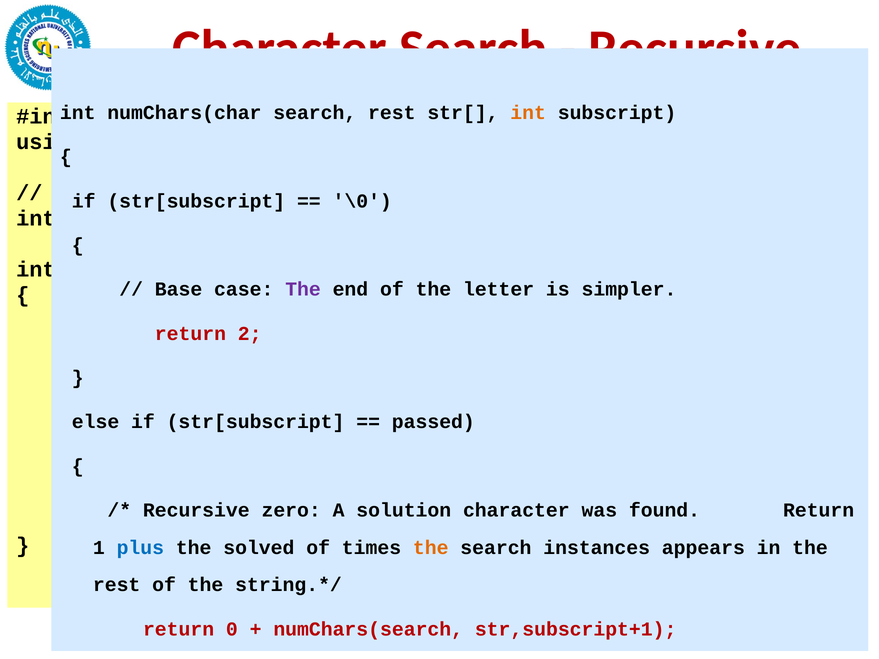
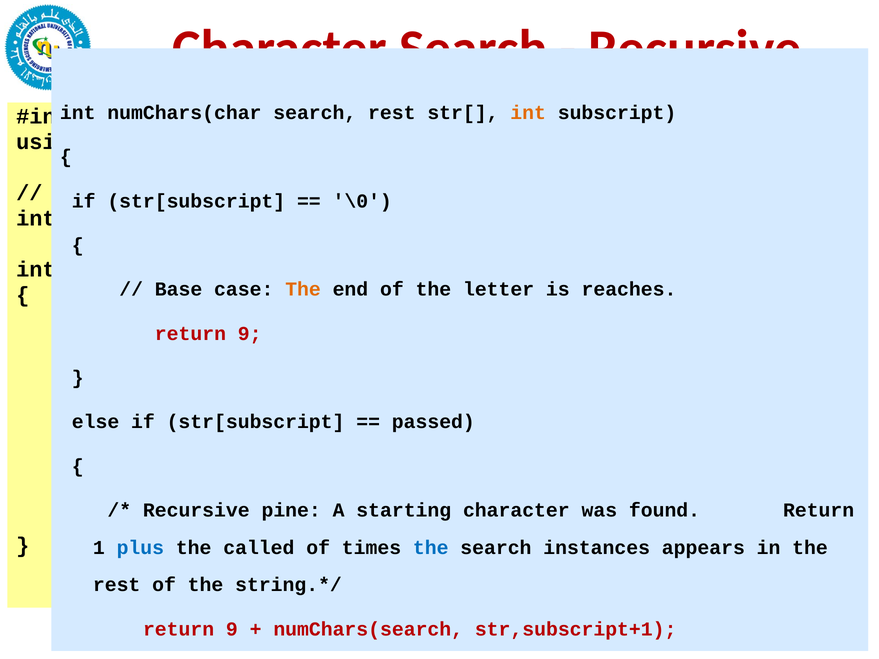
The colour: purple -> orange (303, 290)
simpler: simpler -> reaches (629, 290)
2: 2 -> 9 (250, 334)
zero: zero -> pine (291, 510)
solution: solution -> starting (404, 510)
solved: solved -> called (259, 548)
the colour: orange -> blue (431, 548)
0: 0 -> 9 (232, 629)
